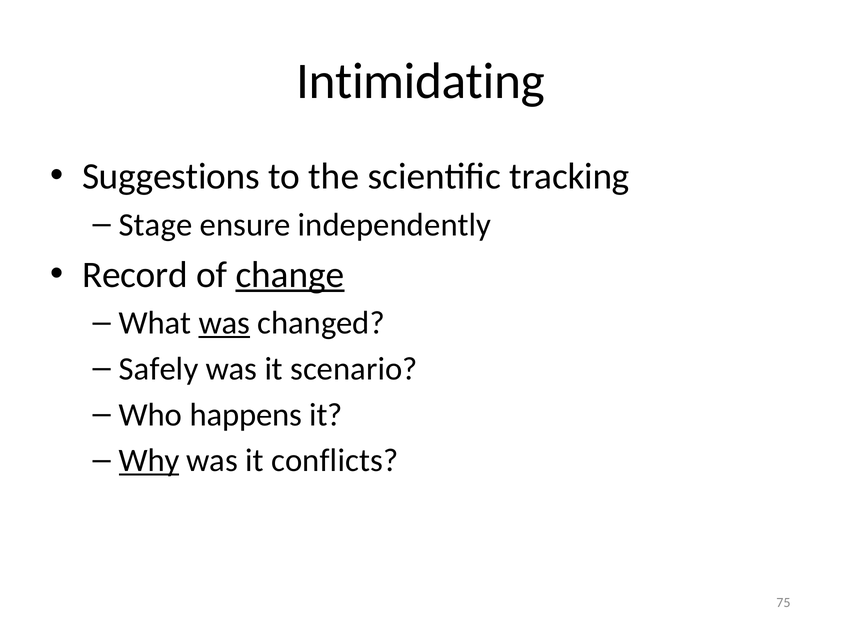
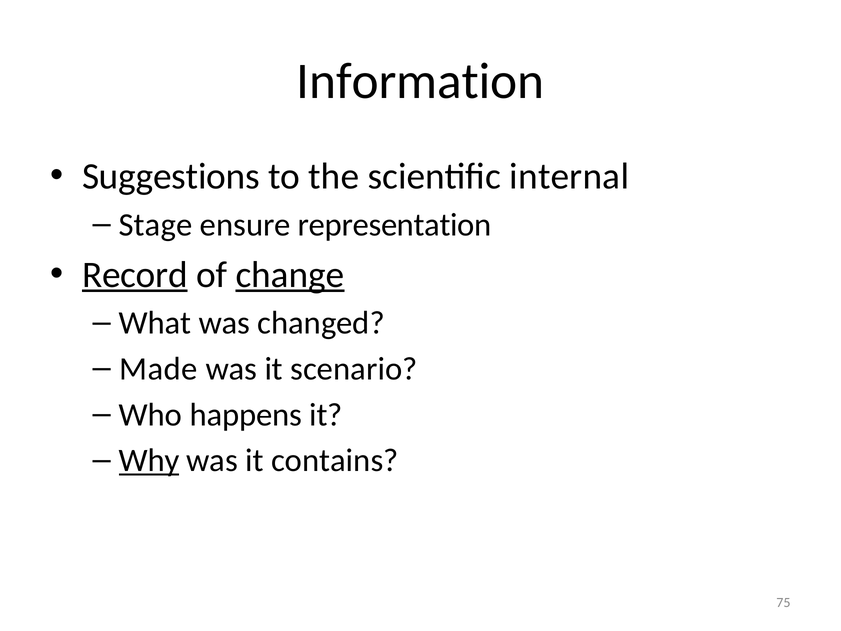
Intimidating: Intimidating -> Information (420, 81)
tracking: tracking -> internal (569, 176)
independently: independently -> representation (395, 225)
Record underline: none -> present (135, 275)
was underline: present -> none (224, 323)
Safely: Safely -> Made (158, 369)
conflicts: conflicts -> contains (335, 460)
